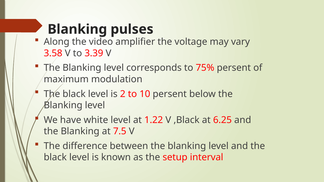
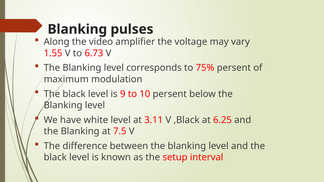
3.58: 3.58 -> 1.55 (53, 53)
3.39: 3.39 -> 6.73 (94, 53)
2: 2 -> 9 (123, 94)
1.22: 1.22 -> 3.11 (154, 120)
